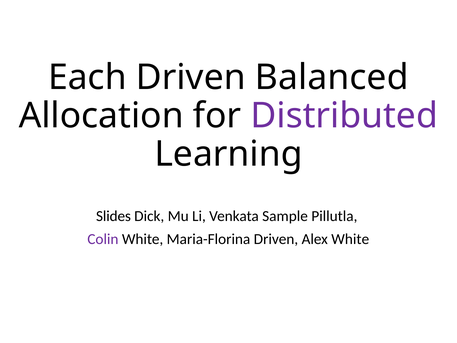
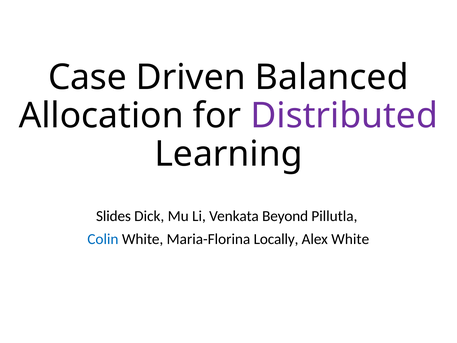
Each: Each -> Case (87, 77)
Sample: Sample -> Beyond (285, 216)
Colin colour: purple -> blue (103, 239)
Maria-Florina Driven: Driven -> Locally (276, 239)
